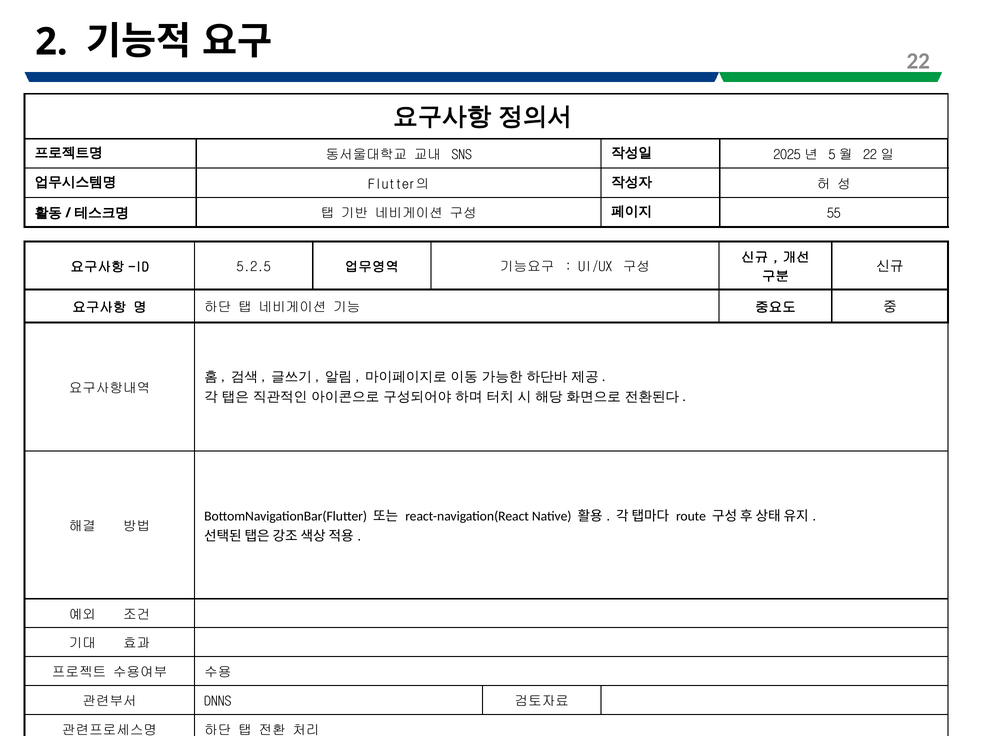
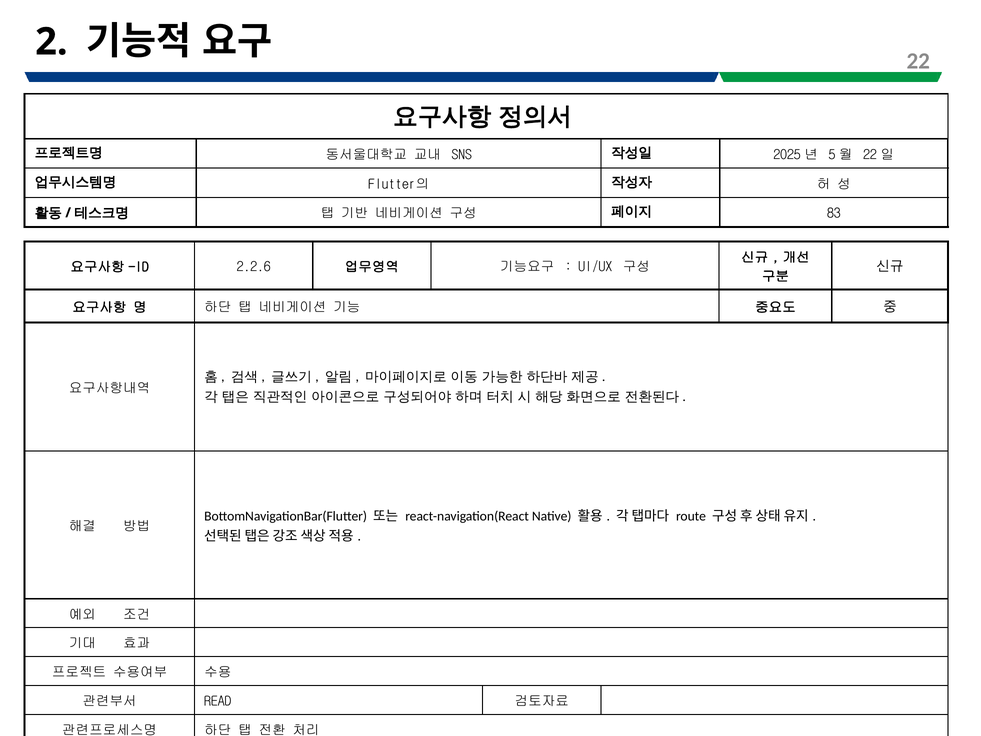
55: 55 -> 83 (834, 213)
5.2.5: 5.2.5 -> 2.2.6 (254, 267)
DNNS: DNNS -> READ (218, 701)
